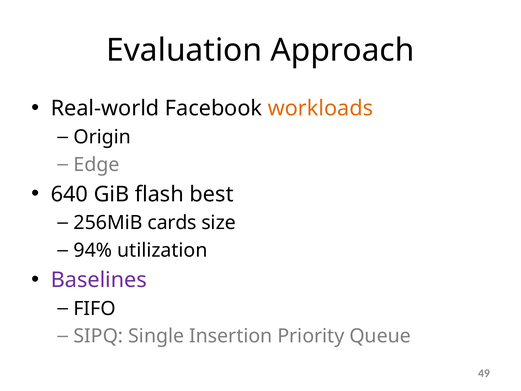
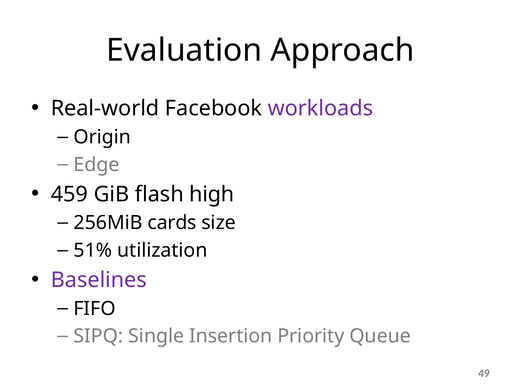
workloads colour: orange -> purple (320, 108)
640: 640 -> 459 (69, 194)
best: best -> high (212, 194)
94%: 94% -> 51% (93, 250)
